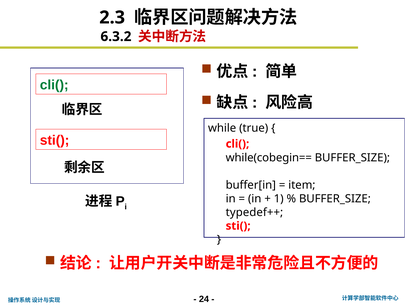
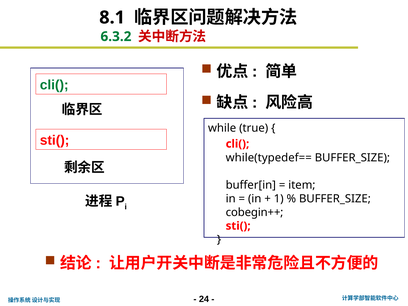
2.3: 2.3 -> 8.1 (112, 17)
6.3.2 colour: black -> green (116, 37)
while(cobegin==: while(cobegin== -> while(typedef== (269, 158)
typedef++: typedef++ -> cobegin++ (255, 212)
